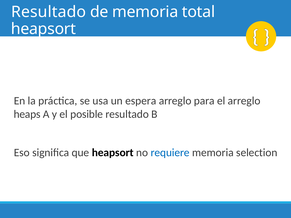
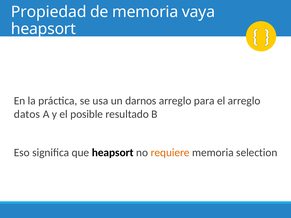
Resultado: Resultado -> Propiedad (49, 12)
total: total -> vaya (198, 12)
espera: espera -> darnos (141, 101)
heaps: heaps -> datos (27, 114)
requiere colour: blue -> orange (170, 153)
